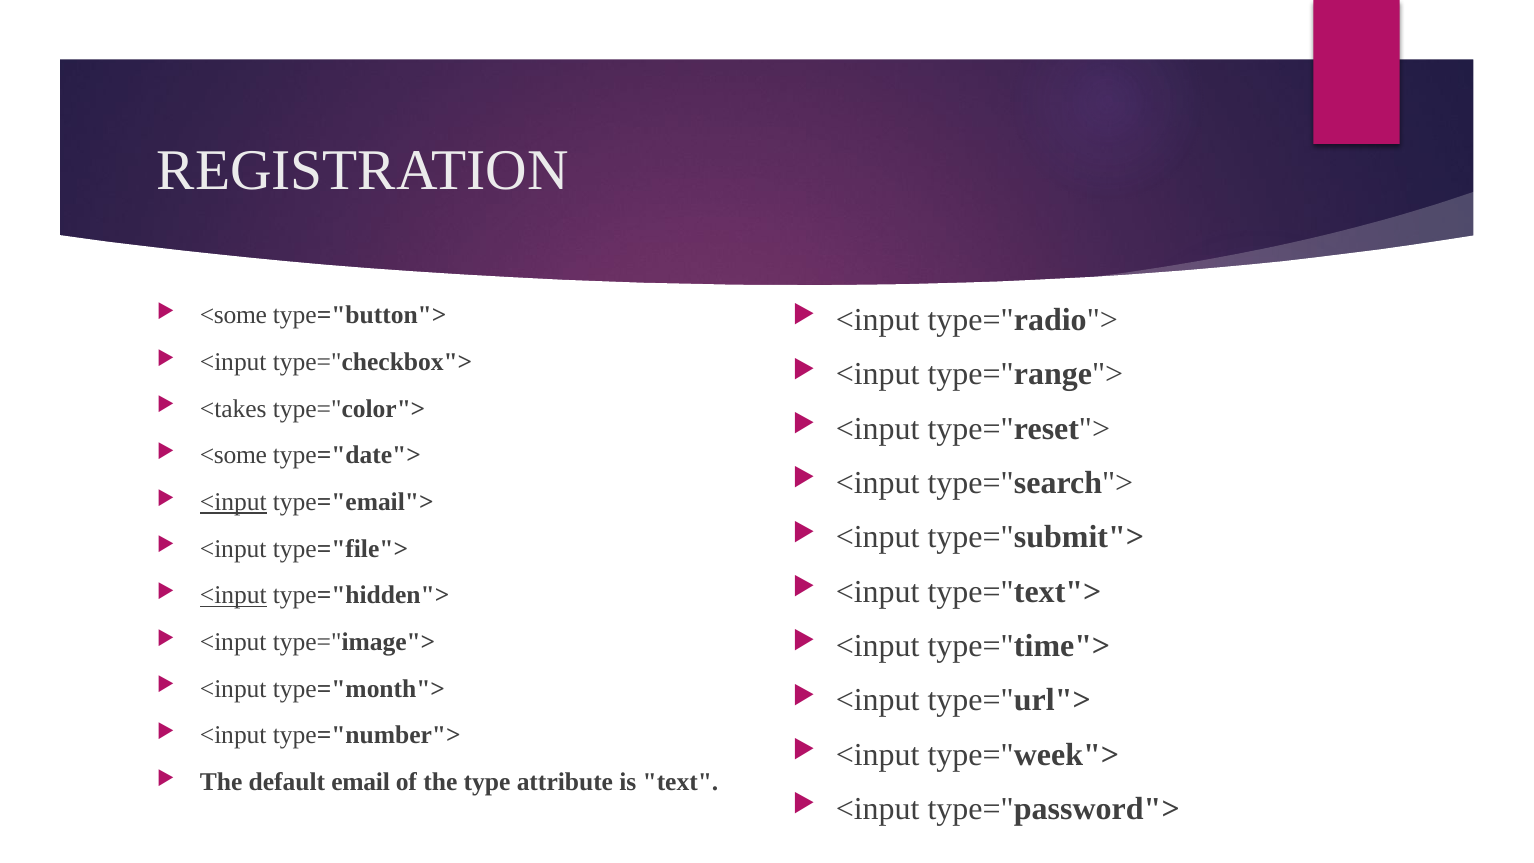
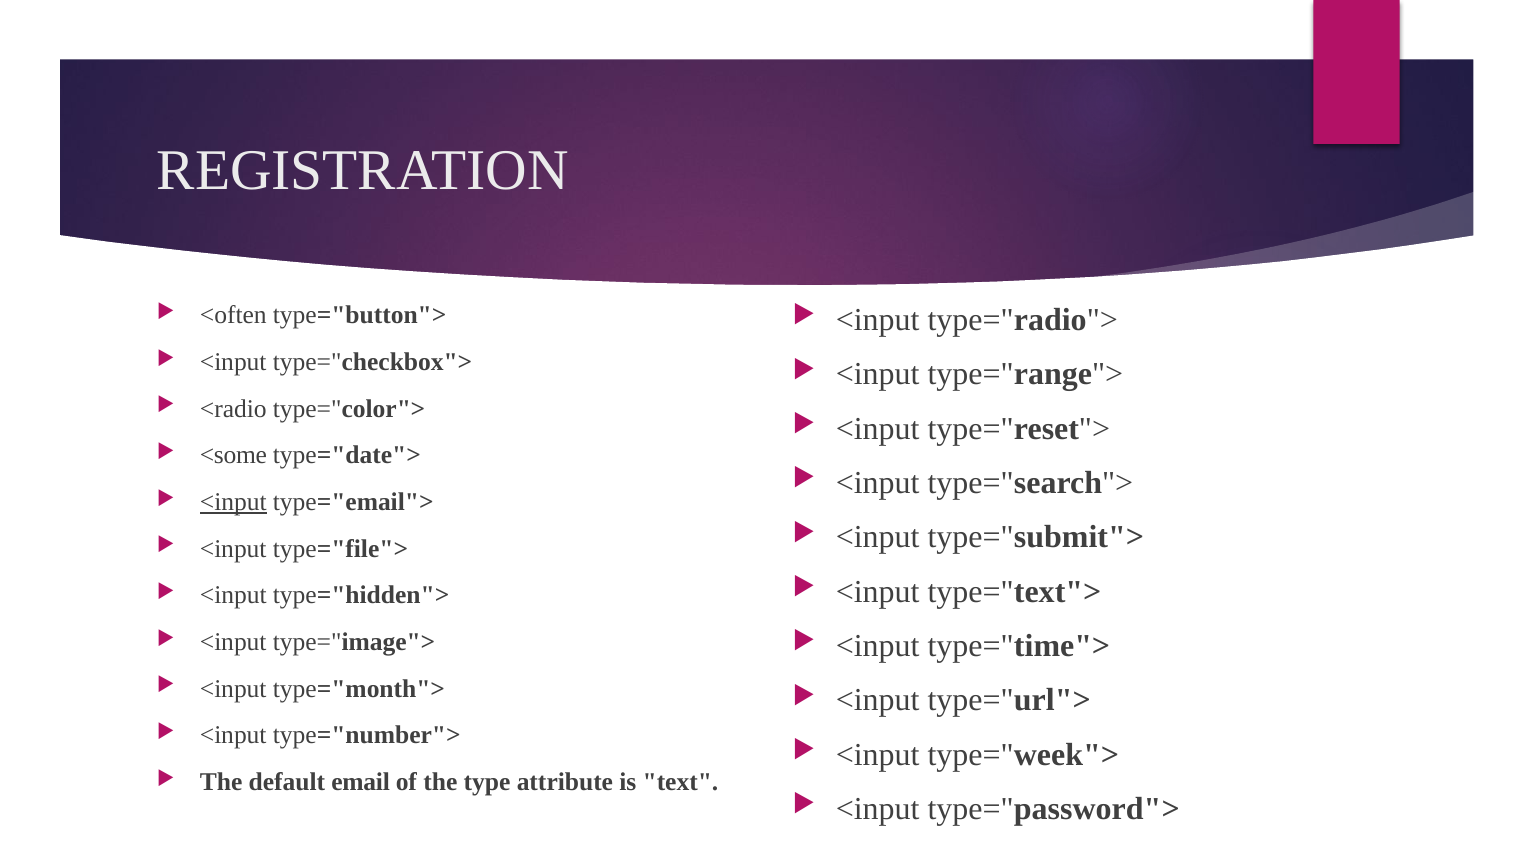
<some: <some -> <often (233, 316)
<takes: <takes -> <radio (233, 409)
<input underline: present -> none (233, 595)
